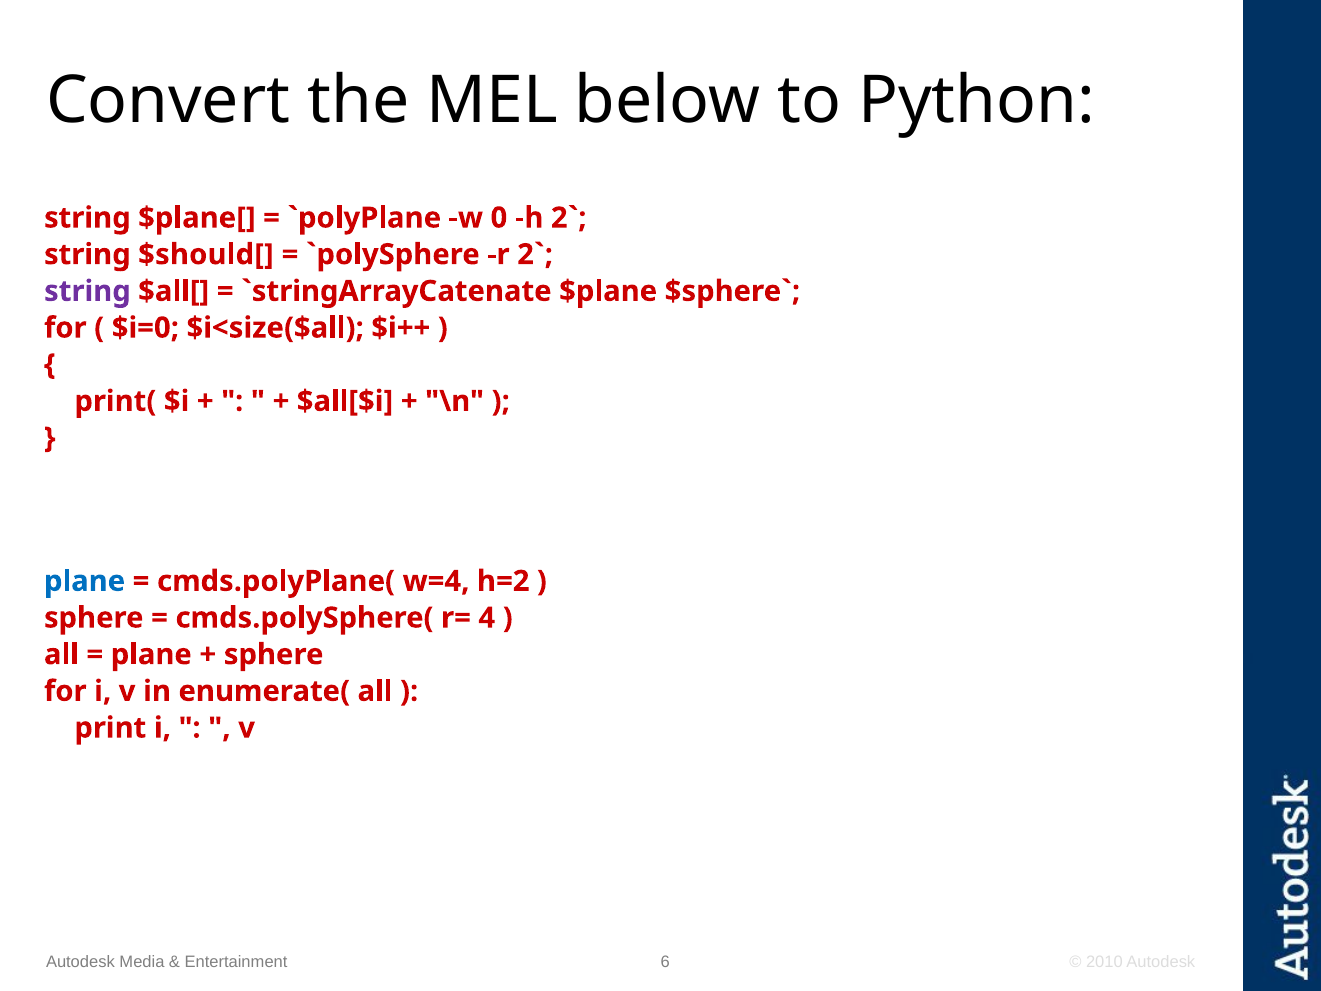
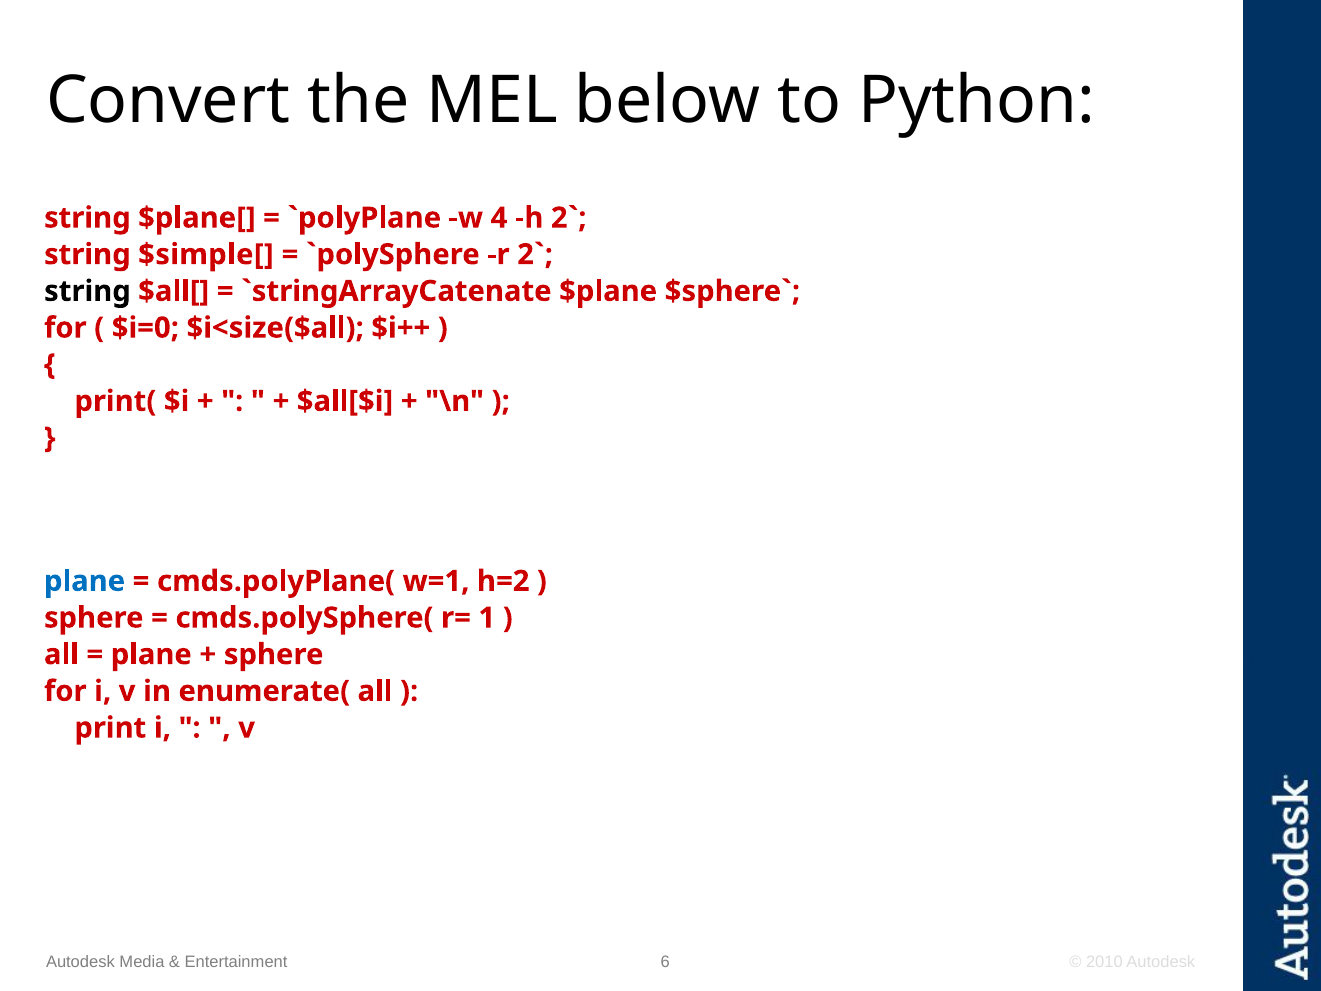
0: 0 -> 4 (499, 218)
$should[: $should[ -> $simple[ (206, 254)
string colour: purple -> black (87, 291)
w=4: w=4 -> w=1 (436, 581)
4: 4 -> 1 (487, 618)
